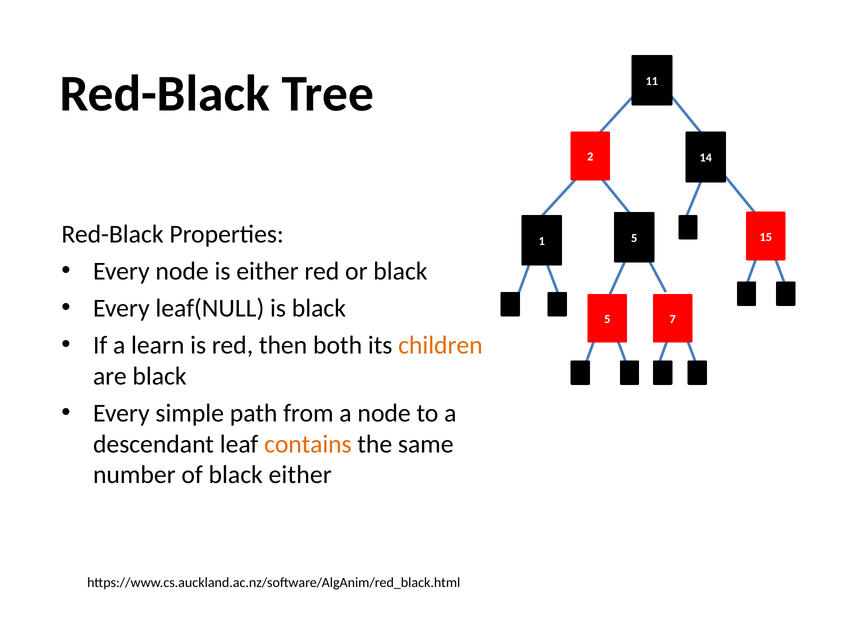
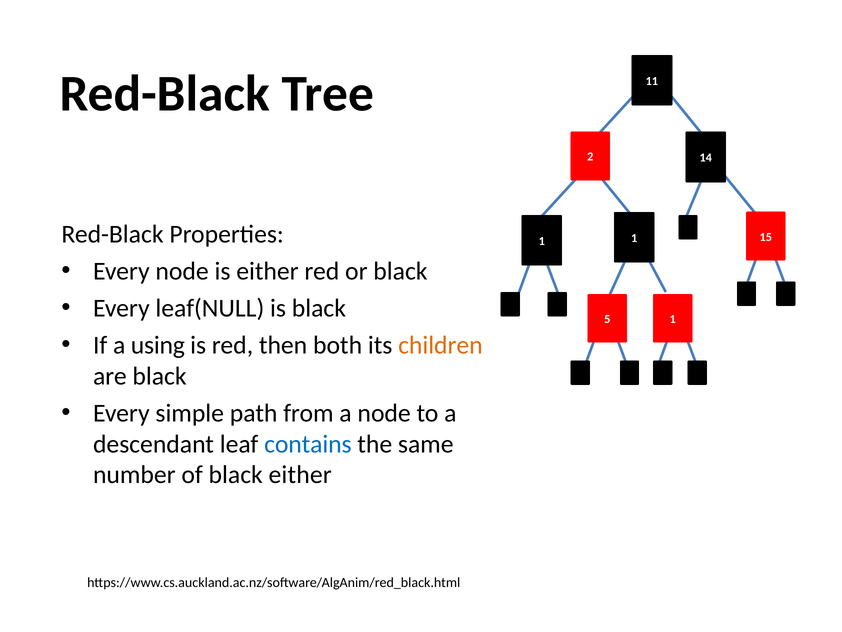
1 5: 5 -> 1 (634, 238)
5 7: 7 -> 1 (673, 319)
learn: learn -> using (158, 345)
contains colour: orange -> blue (308, 444)
